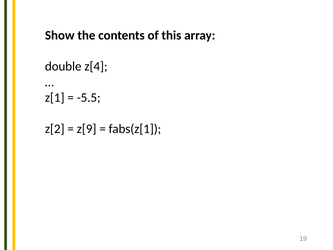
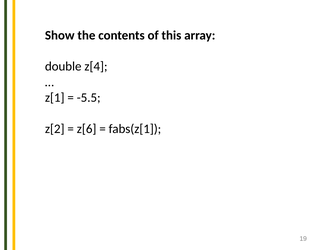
z[9: z[9 -> z[6 (87, 129)
